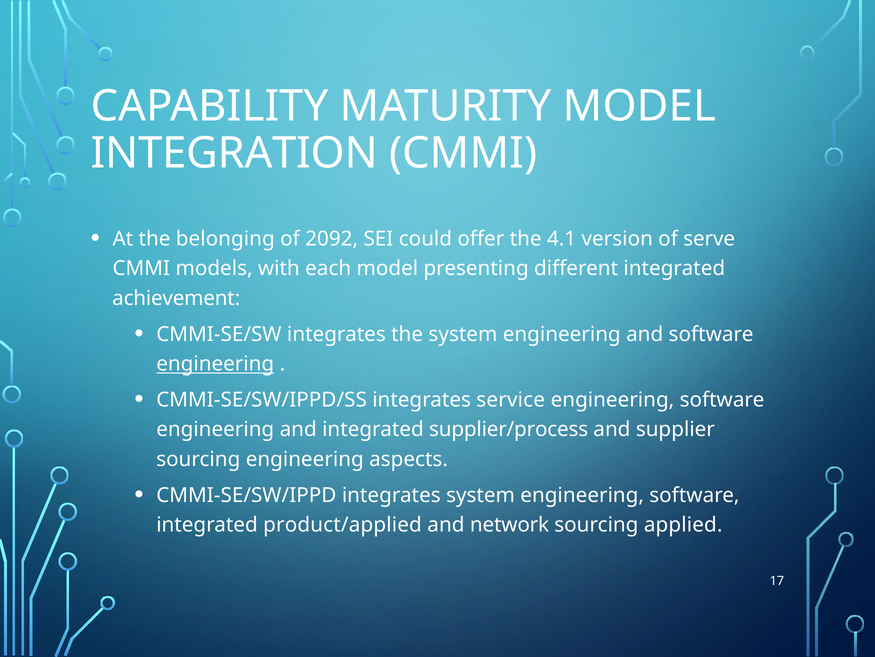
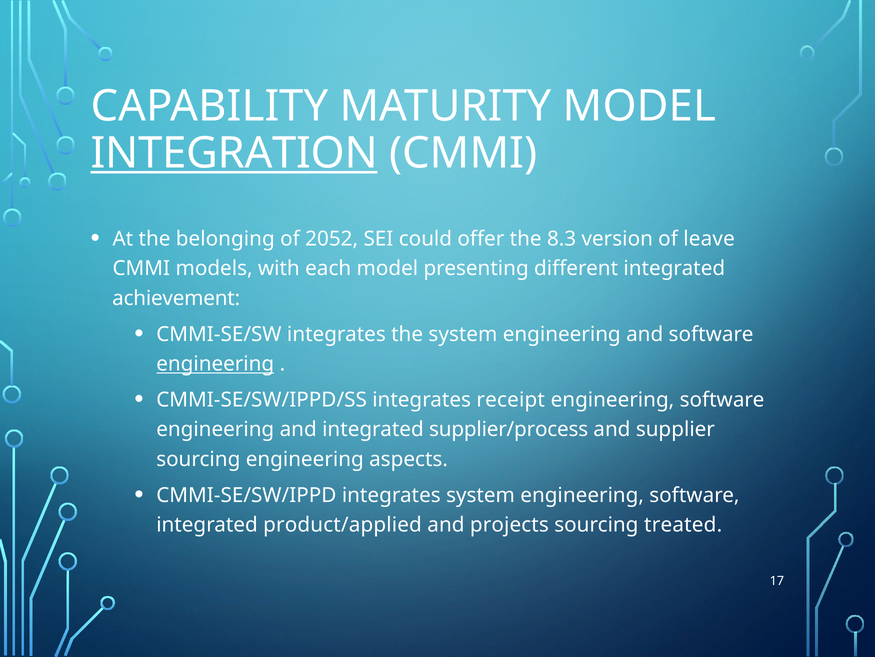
INTEGRATION underline: none -> present (234, 153)
2092: 2092 -> 2052 (332, 238)
4.1: 4.1 -> 8.3 (562, 238)
serve: serve -> leave (709, 238)
service: service -> receipt (511, 399)
network: network -> projects (509, 525)
applied: applied -> treated (683, 525)
